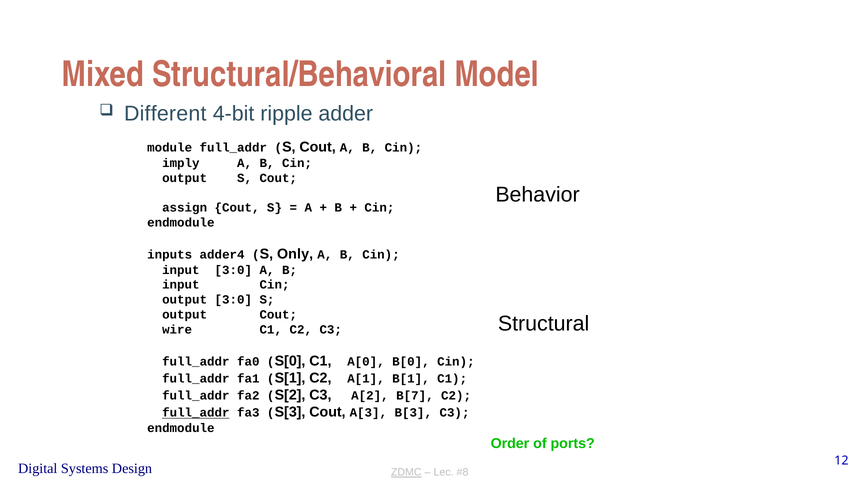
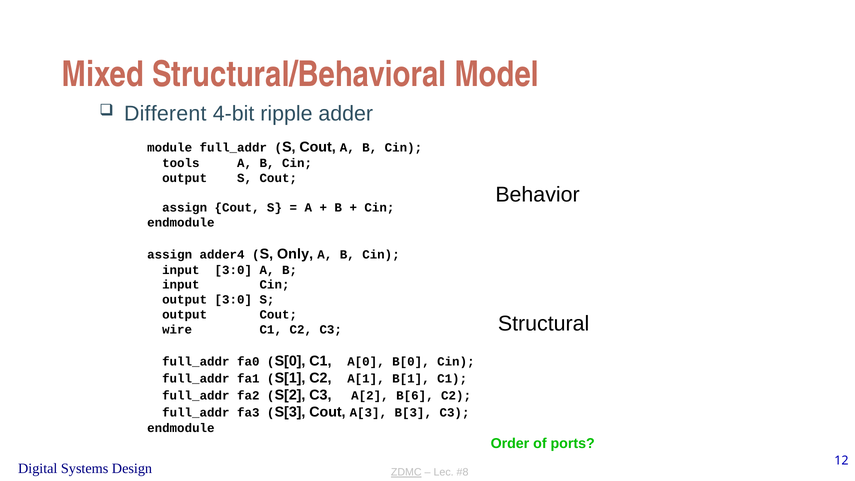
imply: imply -> tools (181, 163)
inputs: inputs -> assign (170, 255)
B[7: B[7 -> B[6 (415, 396)
full_addr underline: present -> none (196, 413)
